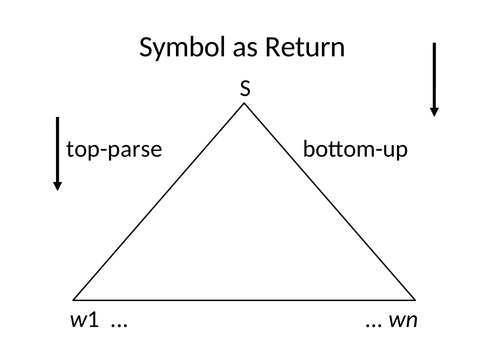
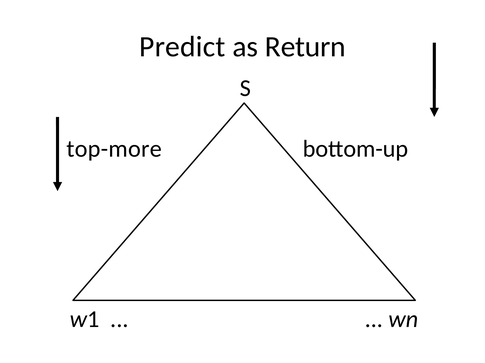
Symbol: Symbol -> Predict (182, 47)
top-parse: top-parse -> top-more (114, 149)
